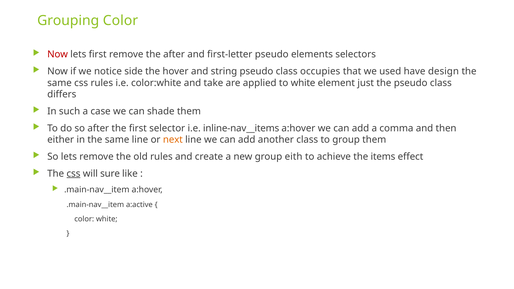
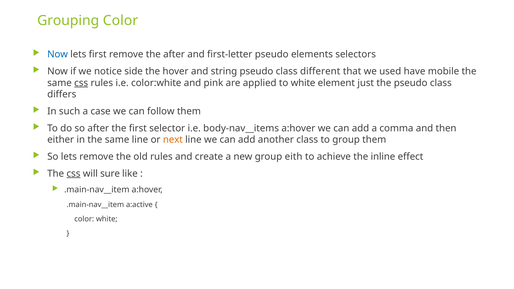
Now colour: red -> blue (58, 54)
occupies: occupies -> different (320, 71)
design: design -> mobile (444, 71)
css underline: none -> present (81, 83)
take: take -> pink (213, 83)
shade: shade -> follow (161, 111)
inline-nav__items: inline-nav__items -> body-nav__items (241, 128)
items: items -> inline (383, 157)
